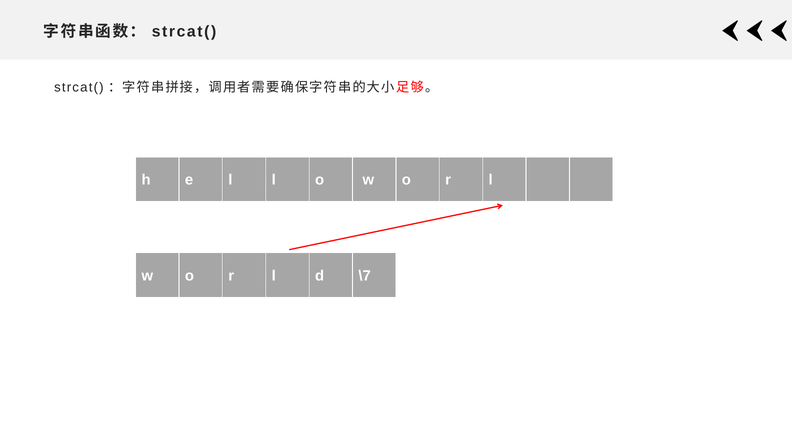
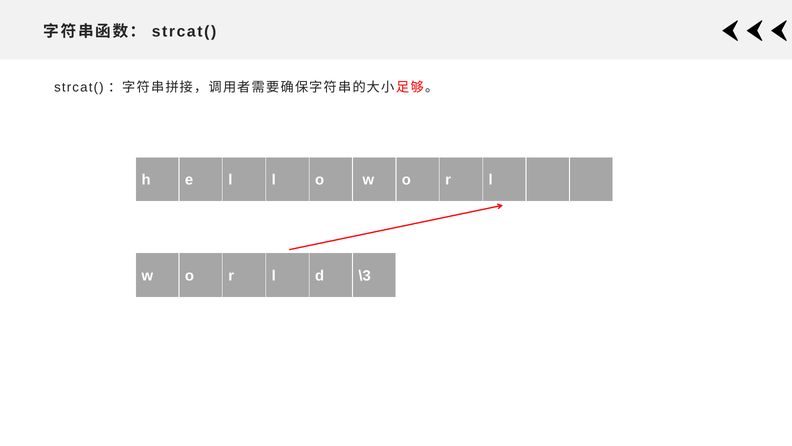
\7: \7 -> \3 (365, 275)
